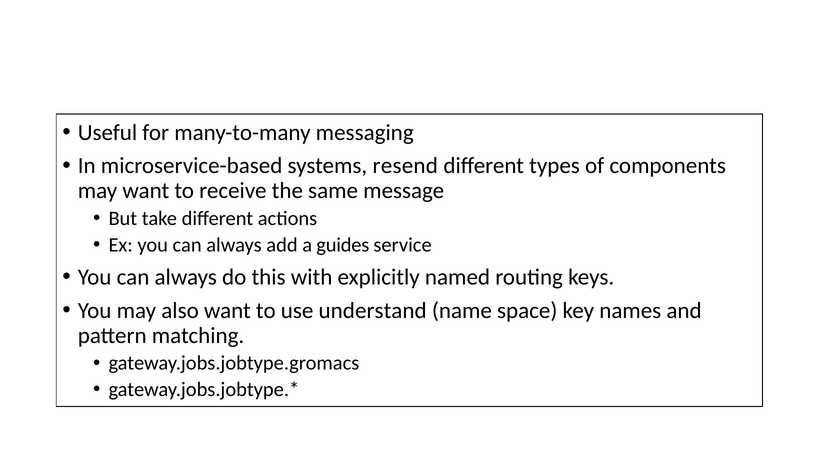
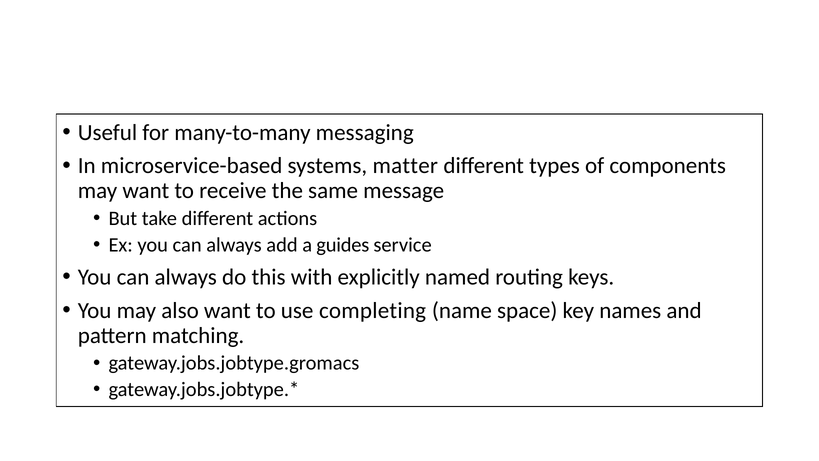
resend: resend -> matter (405, 166)
understand: understand -> completing (373, 310)
